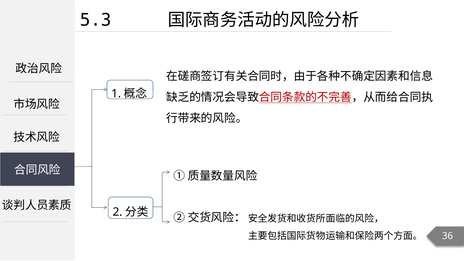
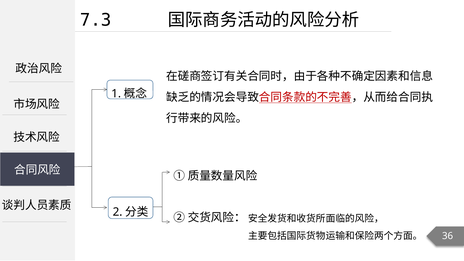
5.3: 5.3 -> 7.3 (96, 20)
